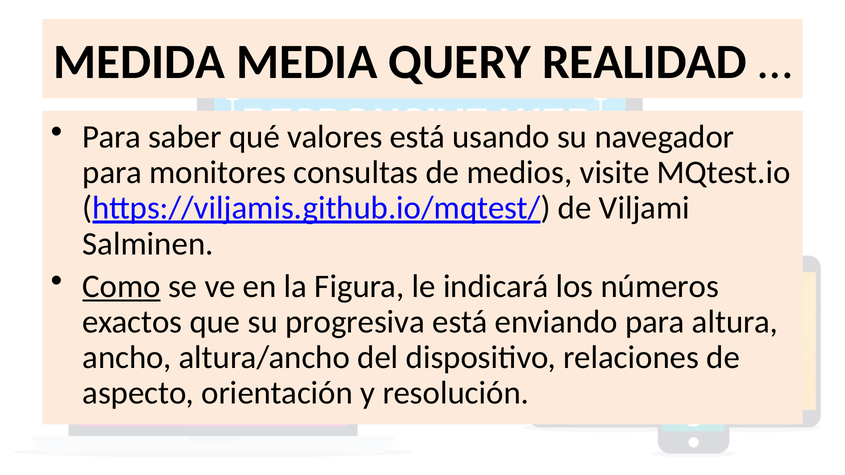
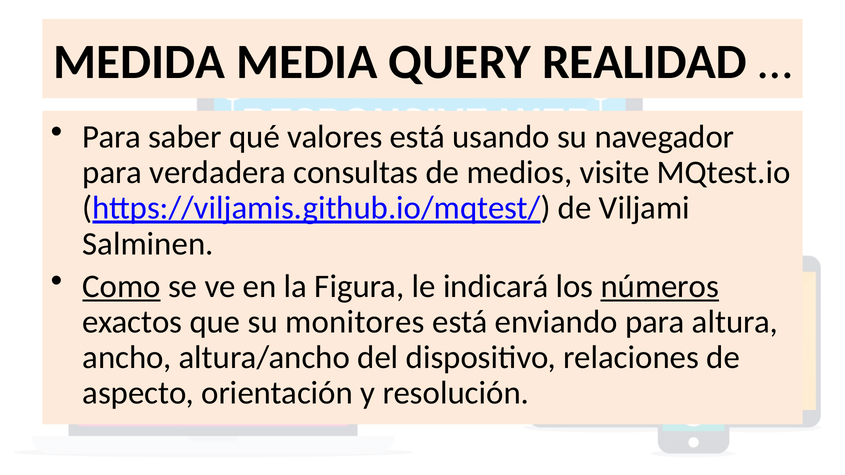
monitores: monitores -> verdadera (218, 173)
números underline: none -> present (660, 287)
progresiva: progresiva -> monitores (355, 322)
